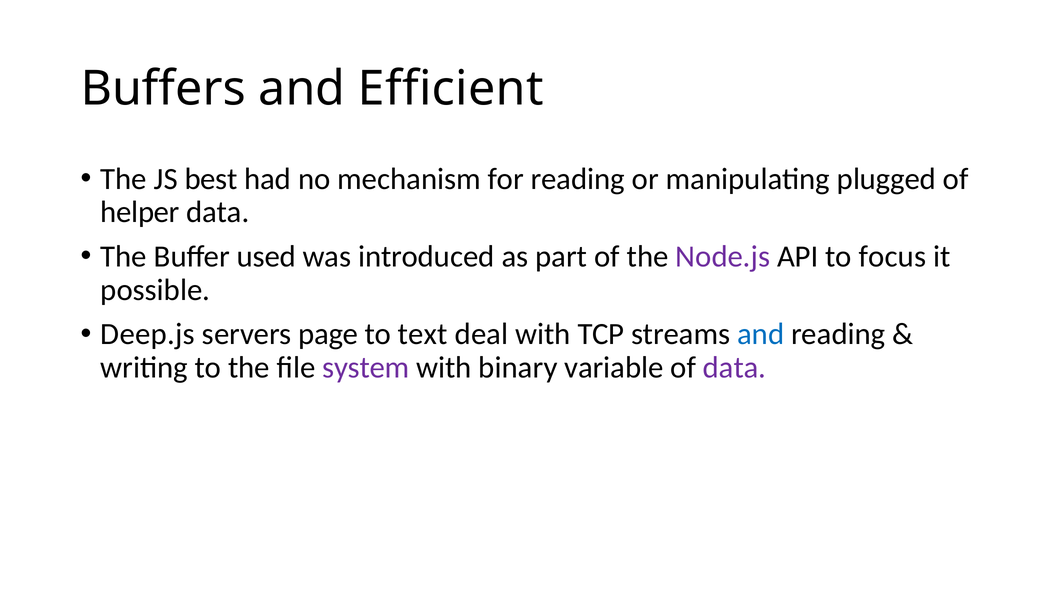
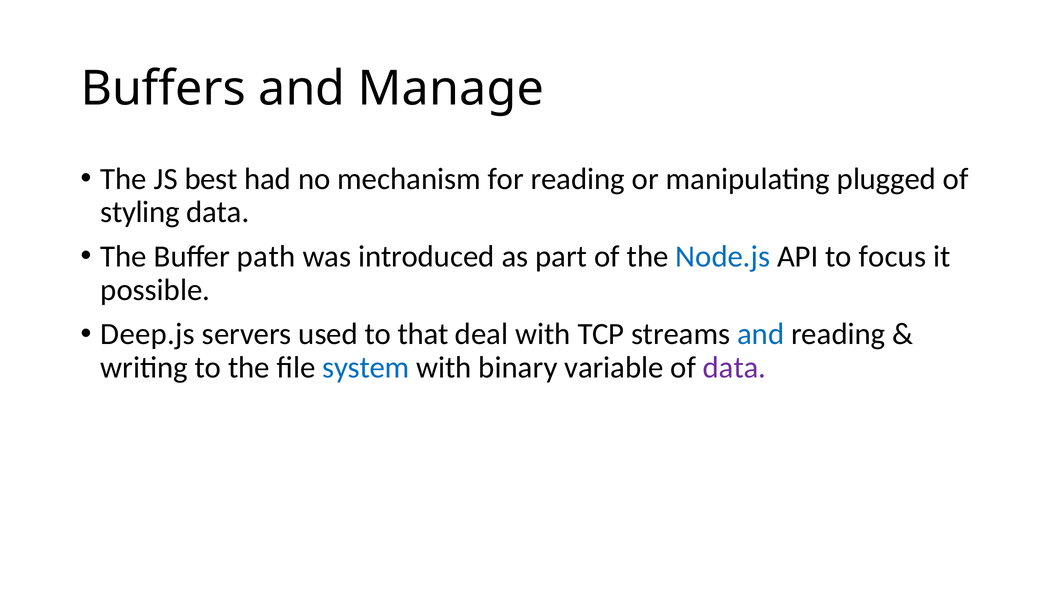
Efficient: Efficient -> Manage (451, 89)
helper: helper -> styling (140, 212)
used: used -> path (266, 256)
Node.js colour: purple -> blue (723, 256)
page: page -> used (328, 334)
text: text -> that (423, 334)
system colour: purple -> blue (366, 367)
